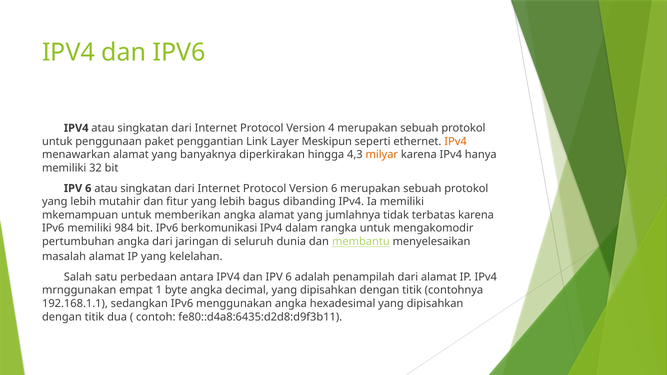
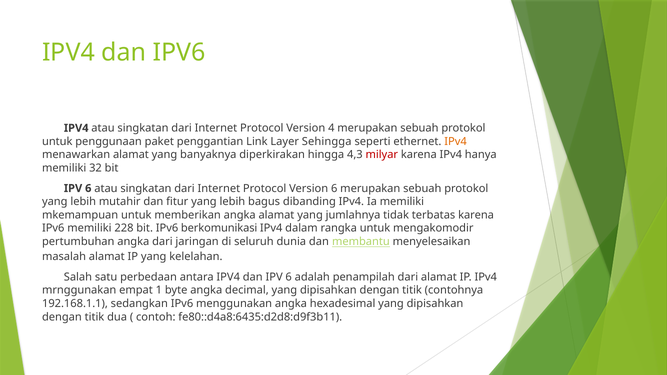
Meskipun: Meskipun -> Sehingga (327, 141)
milyar colour: orange -> red (382, 155)
984: 984 -> 228 (124, 228)
